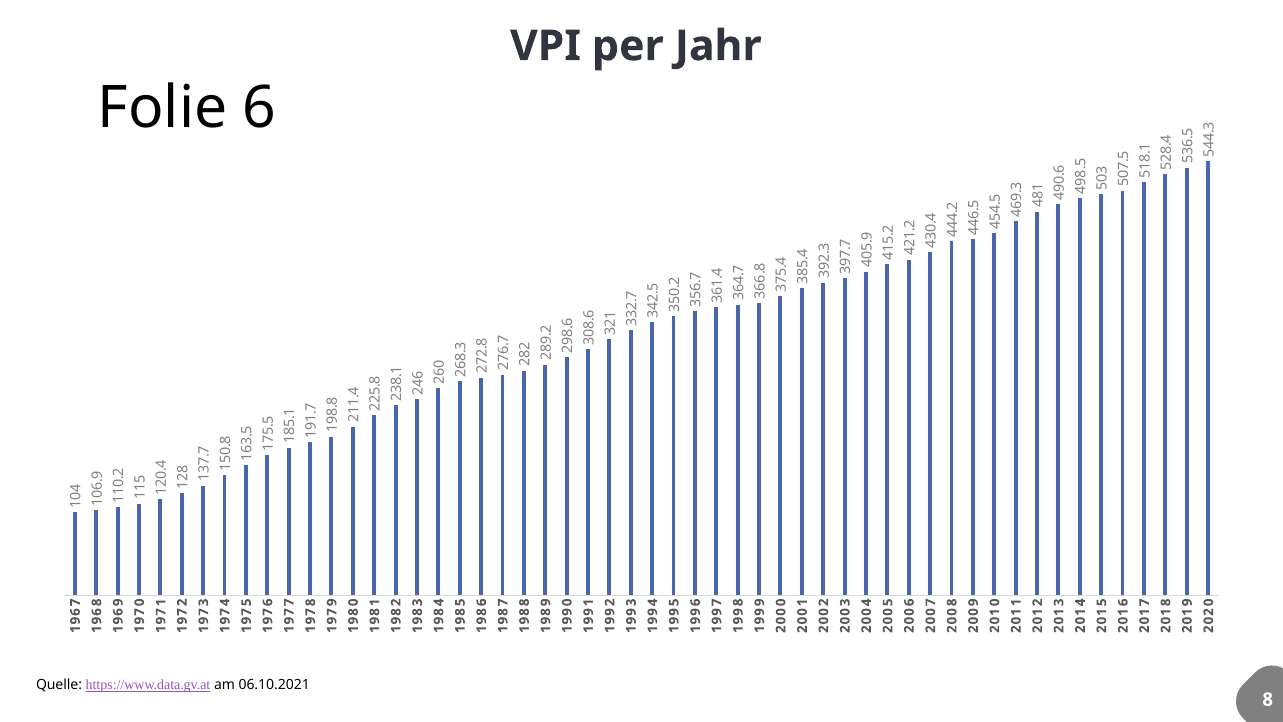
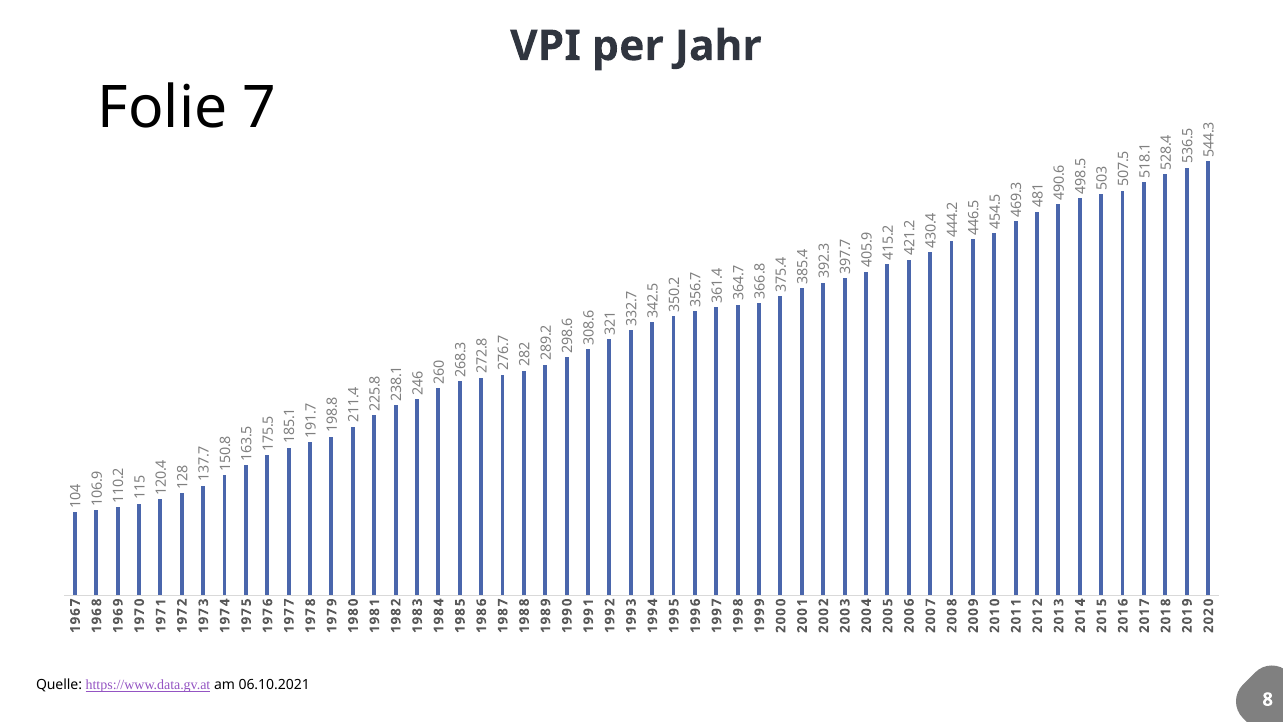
Folie 6: 6 -> 7 (259, 108)
